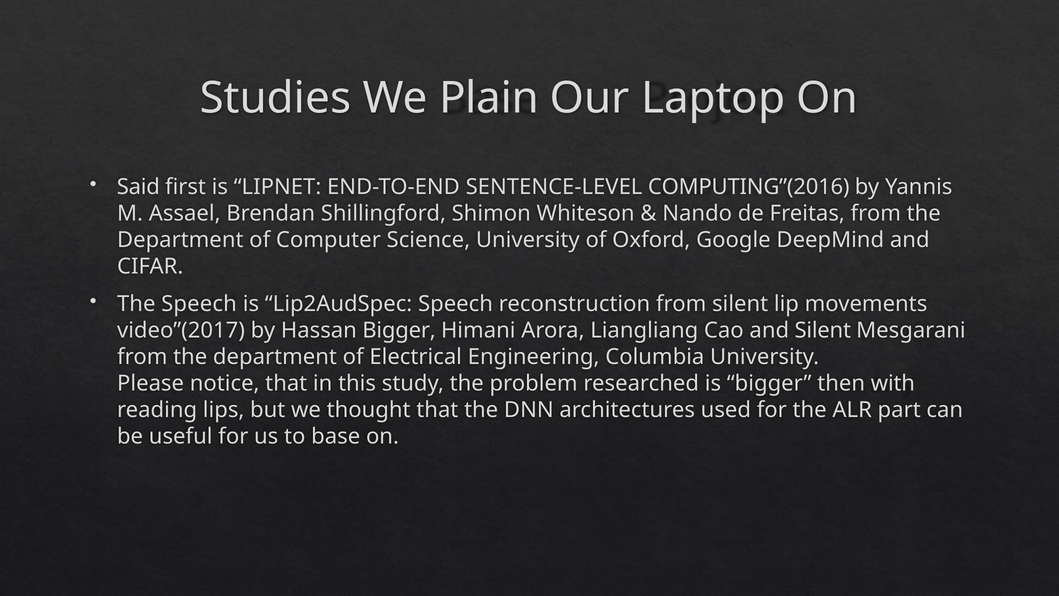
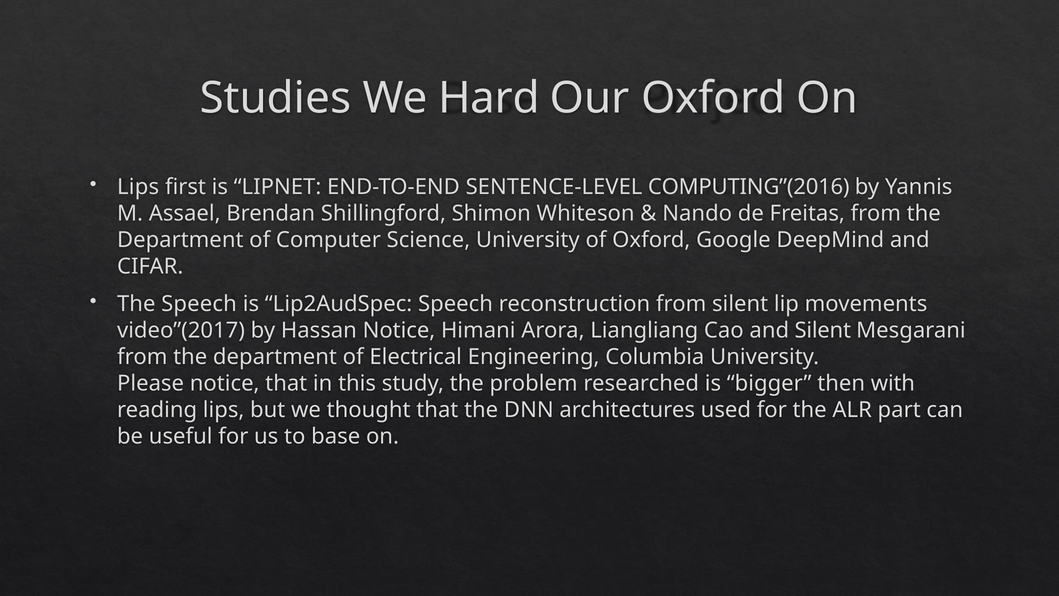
Plain: Plain -> Hard (489, 98)
Our Laptop: Laptop -> Oxford (713, 98)
Said: Said -> Lips (138, 187)
Hassan Bigger: Bigger -> Notice (399, 330)
